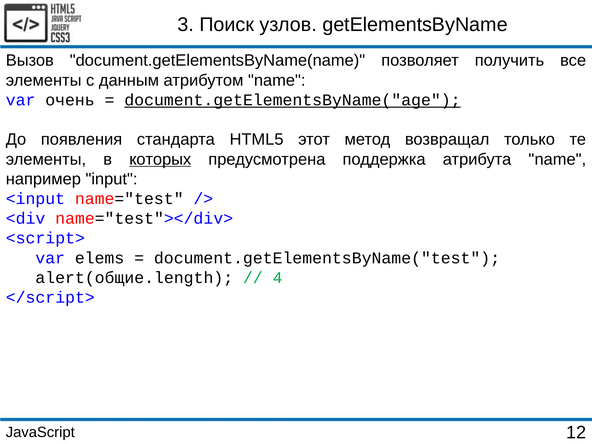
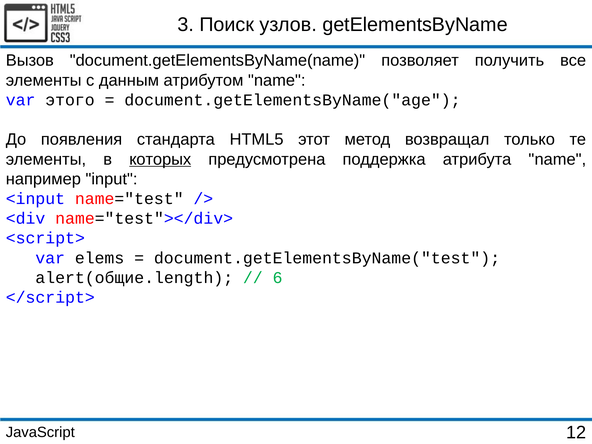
очень: очень -> этого (70, 100)
document.getElementsByName("age underline: present -> none (292, 100)
4: 4 -> 6 (278, 278)
